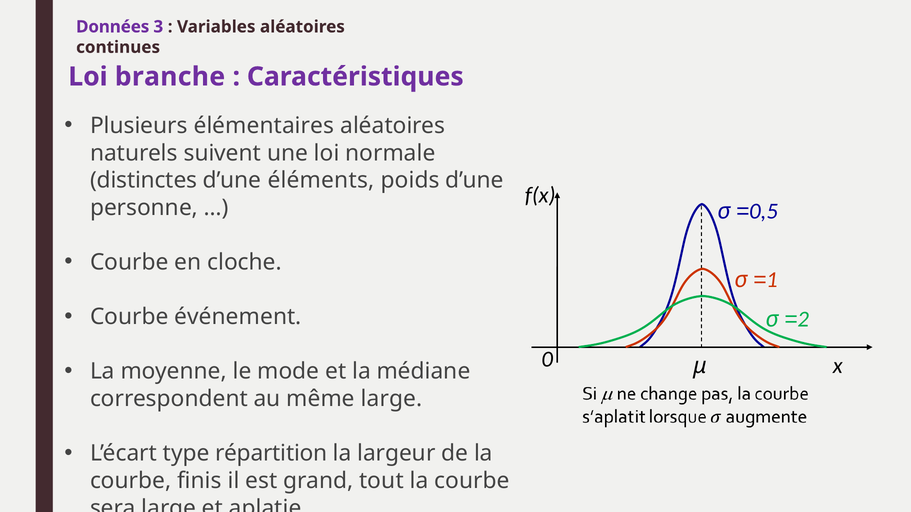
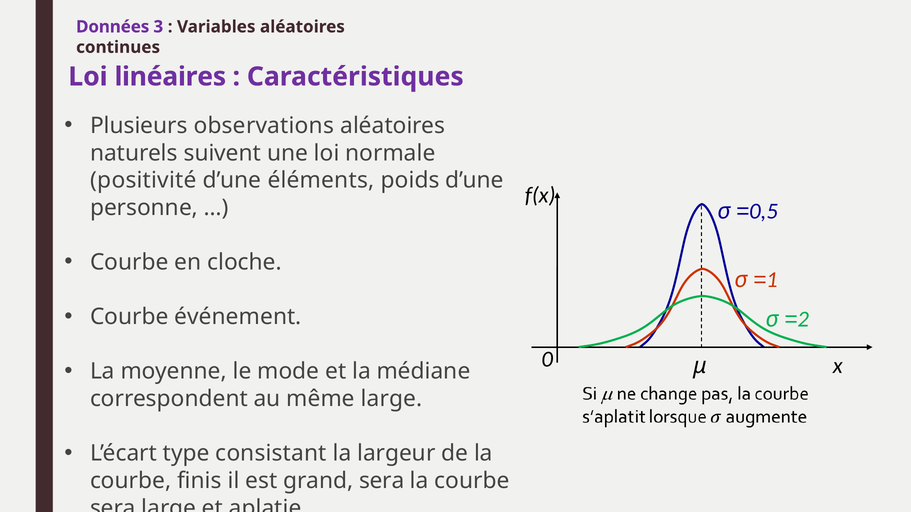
branche: branche -> linéaires (170, 77)
élémentaires: élémentaires -> observations (264, 126)
distinctes: distinctes -> positivité (143, 180)
répartition: répartition -> consistant (271, 454)
grand tout: tout -> sera (382, 481)
